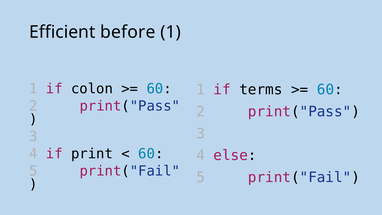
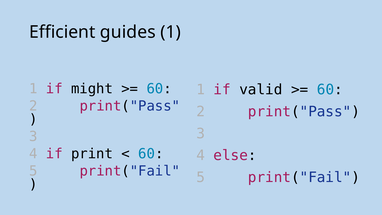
before: before -> guides (128, 32)
colon: colon -> might (92, 89)
terms: terms -> valid (261, 90)
